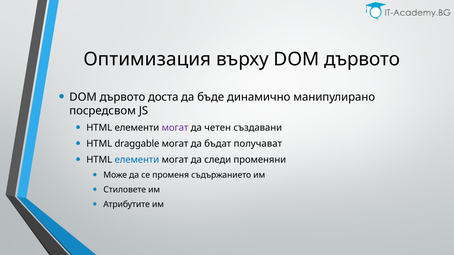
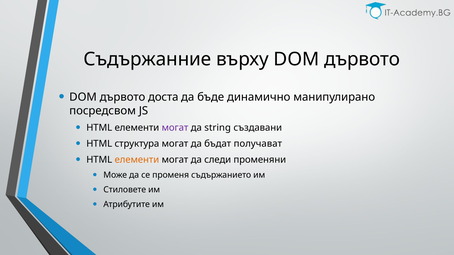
Оптимизация: Оптимизация -> Съдържанние (147, 59)
четен: четен -> string (218, 128)
draggable: draggable -> структура (137, 144)
елементи colour: blue -> orange (137, 160)
